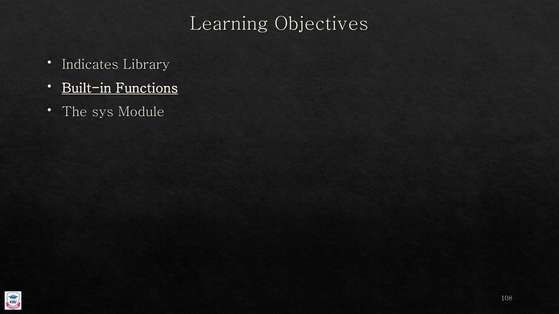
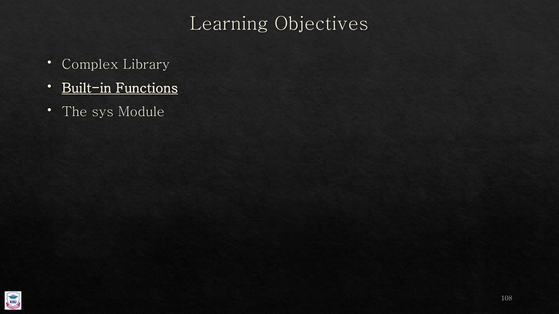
Indicates: Indicates -> Complex (90, 64)
